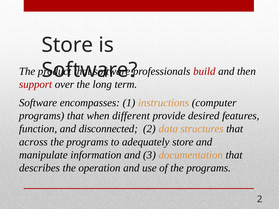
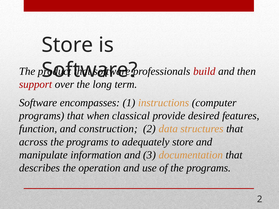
different: different -> classical (131, 116)
disconnected: disconnected -> construction (108, 129)
